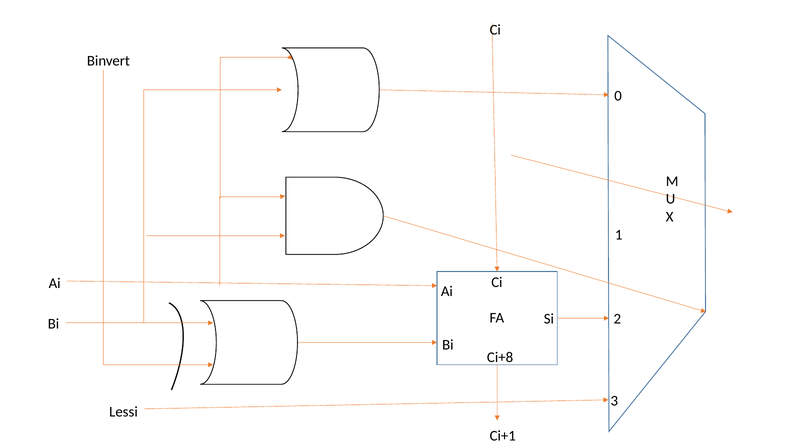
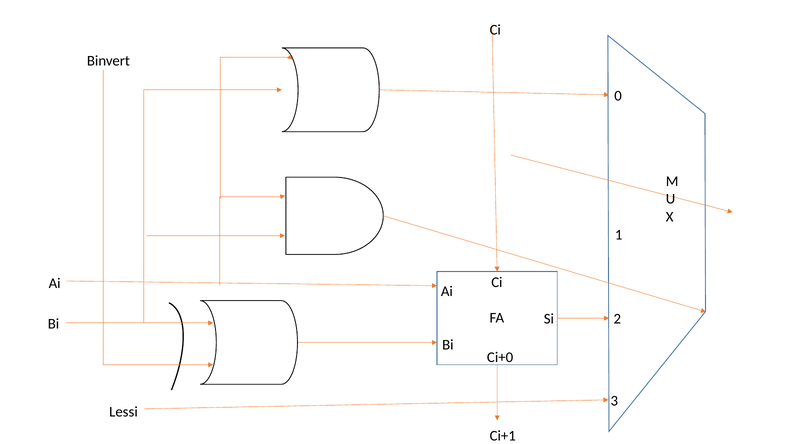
Ci+8: Ci+8 -> Ci+0 (500, 358)
